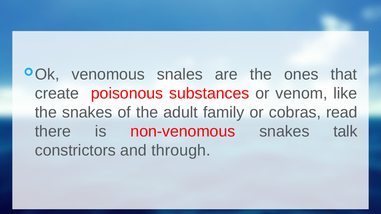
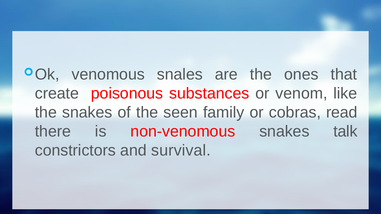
adult: adult -> seen (181, 113)
through: through -> survival (181, 151)
